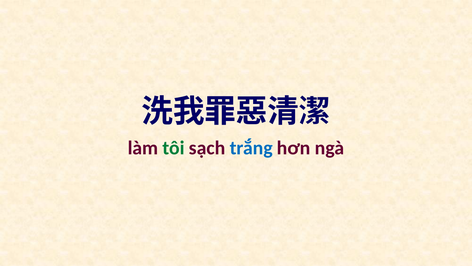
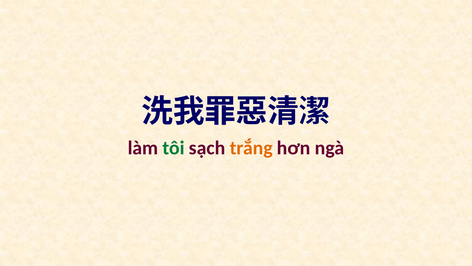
trắng colour: blue -> orange (251, 148)
